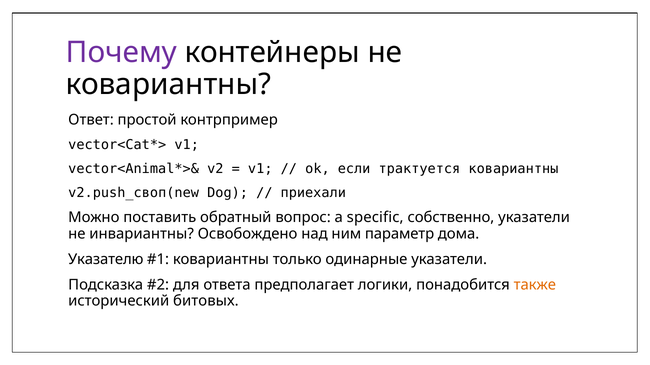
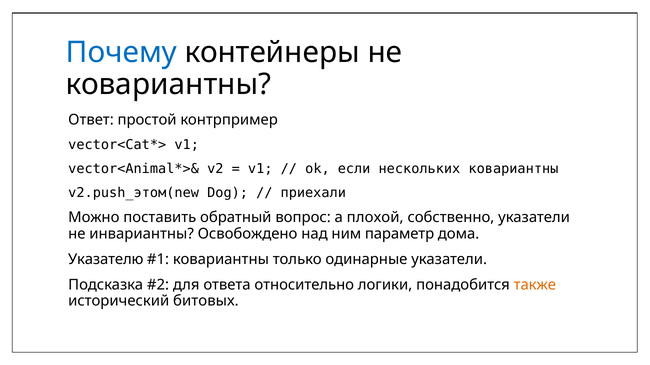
Почему colour: purple -> blue (121, 52)
трактуется: трактуется -> нескольких (419, 169)
v2.push_своп(new: v2.push_своп(new -> v2.push_этом(new (134, 193)
specific: specific -> плохой (375, 218)
предполагает: предполагает -> относительно (304, 285)
